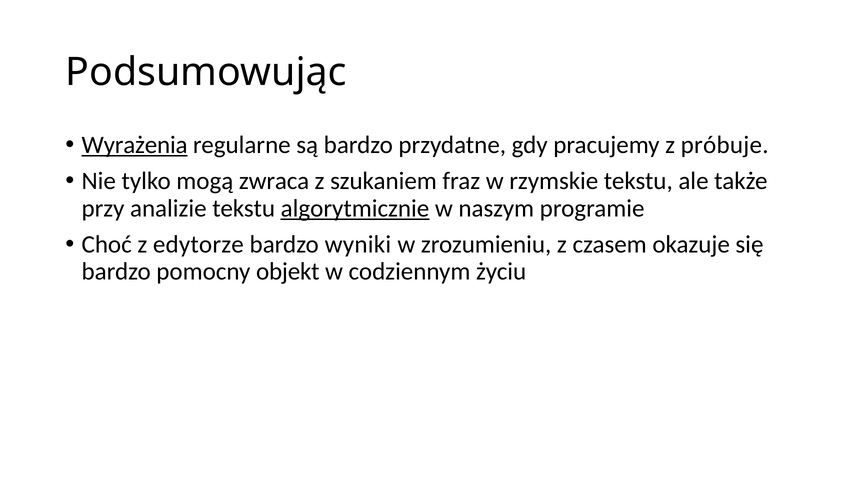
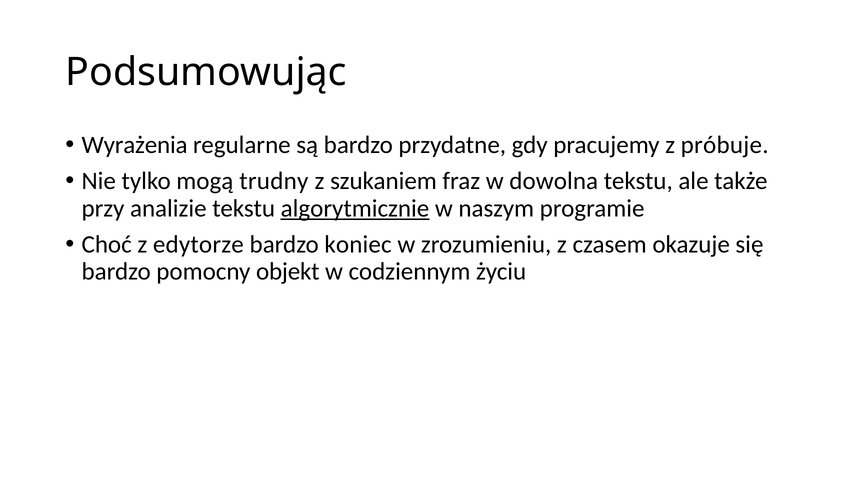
Wyrażenia underline: present -> none (135, 145)
zwraca: zwraca -> trudny (274, 181)
rzymskie: rzymskie -> dowolna (554, 181)
wyniki: wyniki -> koniec (358, 244)
